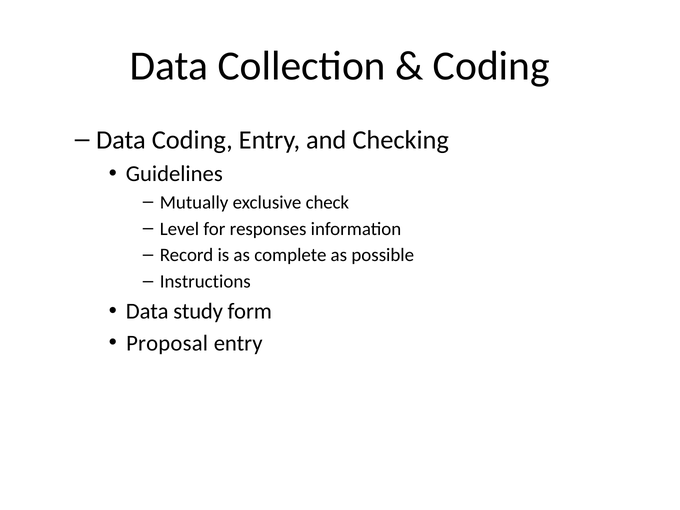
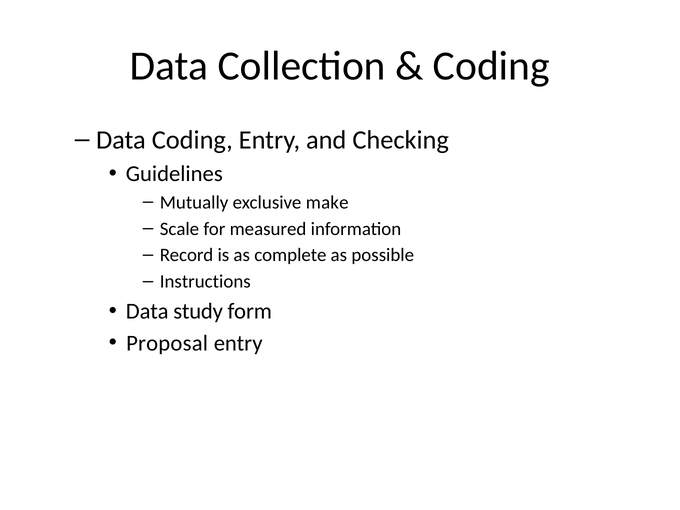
check: check -> make (327, 202)
Level: Level -> Scale (179, 229)
responses: responses -> measured (268, 229)
